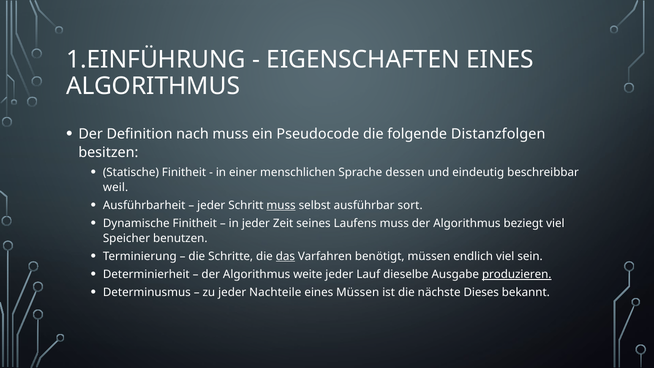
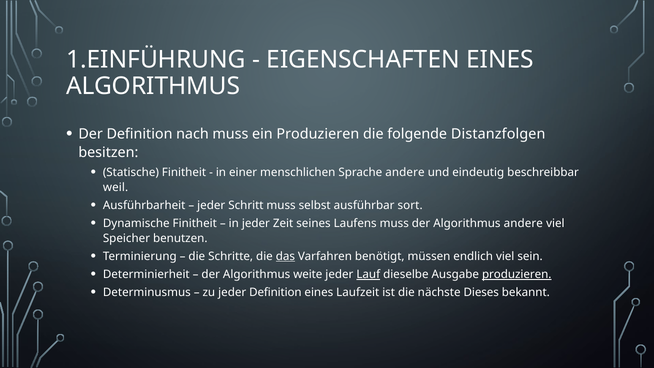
ein Pseudocode: Pseudocode -> Produzieren (318, 134)
Sprache dessen: dessen -> andere (405, 172)
muss underline: present -> none (281, 205)
Algorithmus beziegt: beziegt -> andere (523, 223)
Lauf underline: none -> present (368, 274)
jeder Nachteile: Nachteile -> Definition (275, 292)
eines Müssen: Müssen -> Laufzeit (358, 292)
